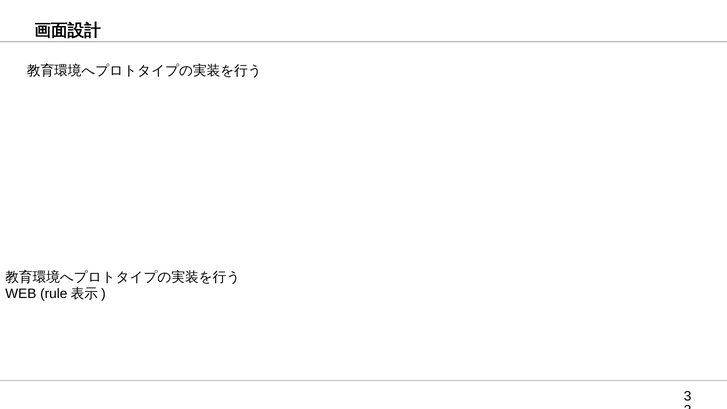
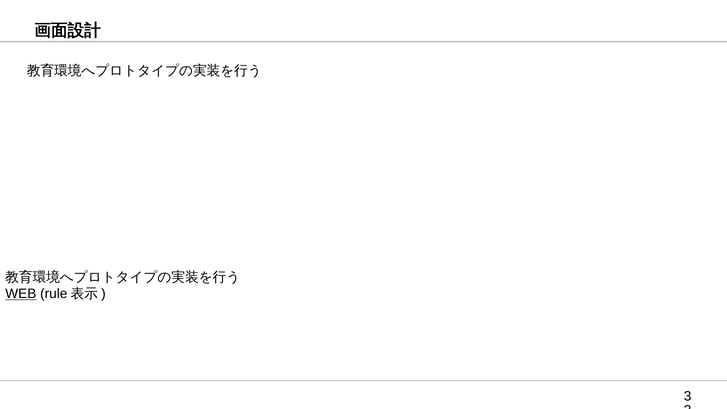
WEB underline: none -> present (21, 294)
